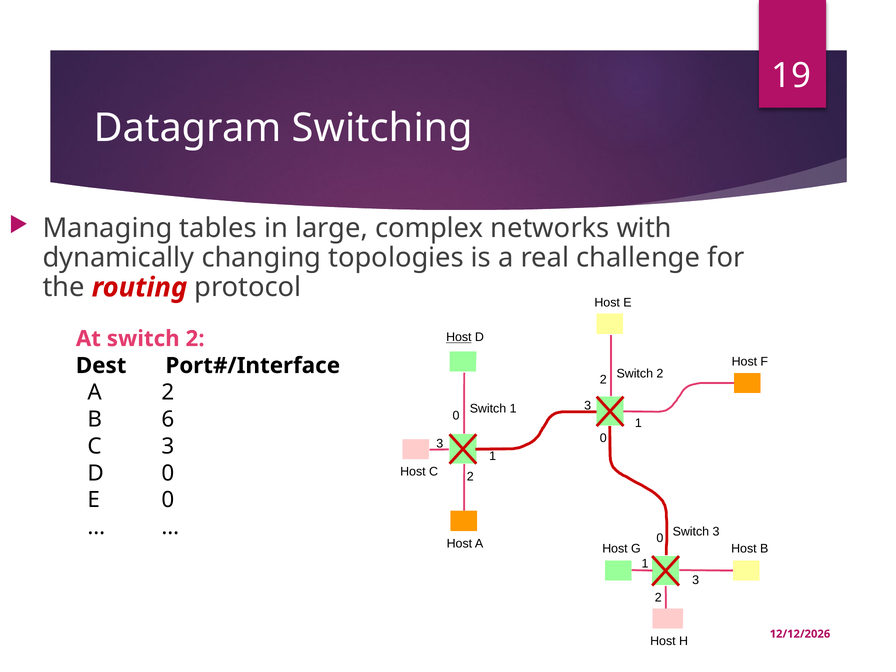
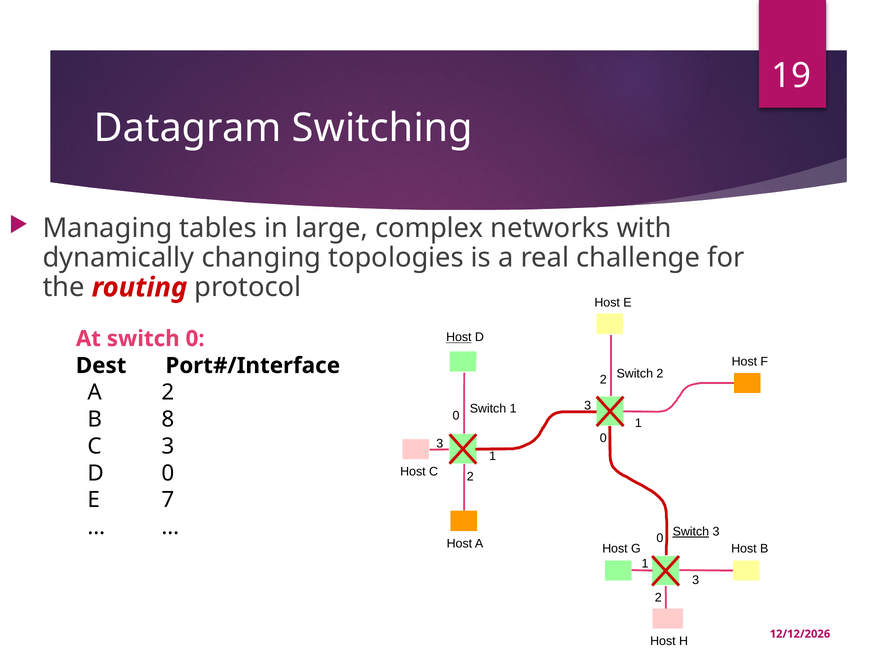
At switch 2: 2 -> 0 (195, 339)
6: 6 -> 8 (168, 419)
E 0: 0 -> 7 (168, 500)
Switch underline: none -> present (691, 532)
